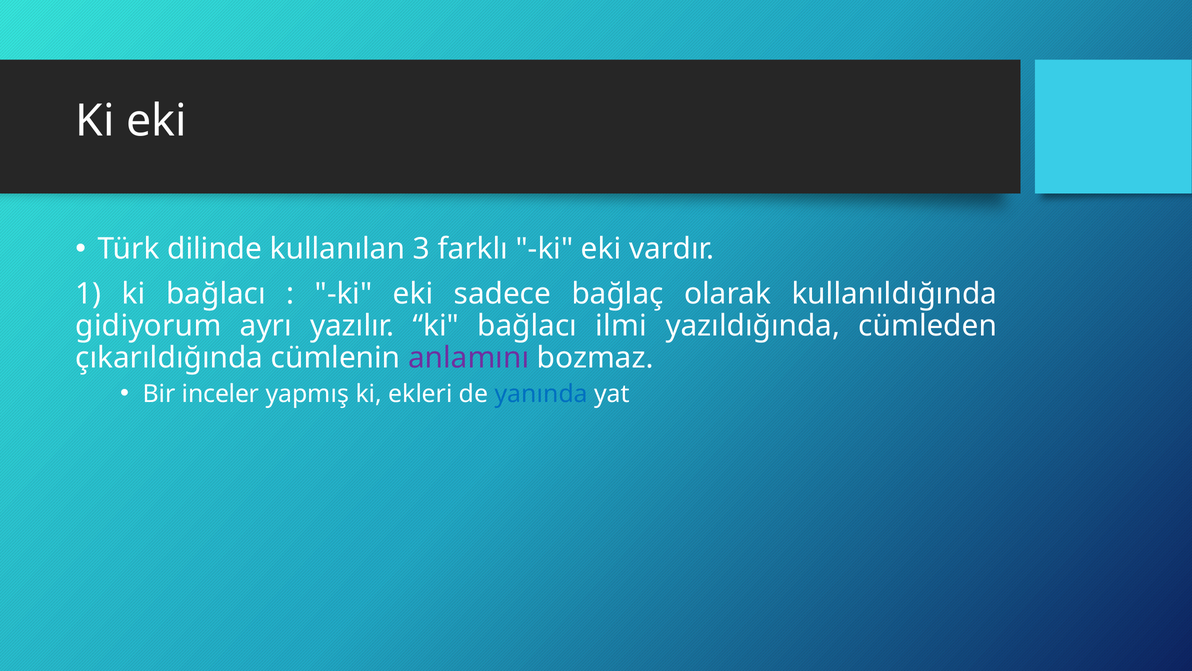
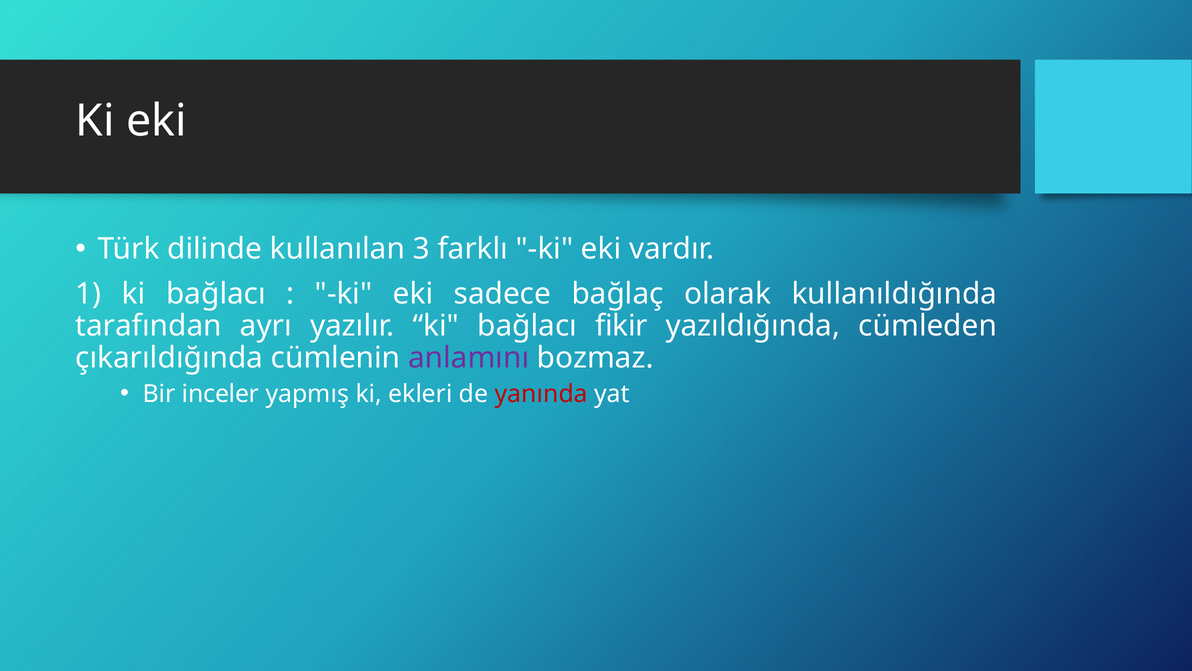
gidiyorum: gidiyorum -> tarafından (149, 326)
ilmi: ilmi -> fikir (621, 326)
yanında colour: blue -> red (541, 393)
